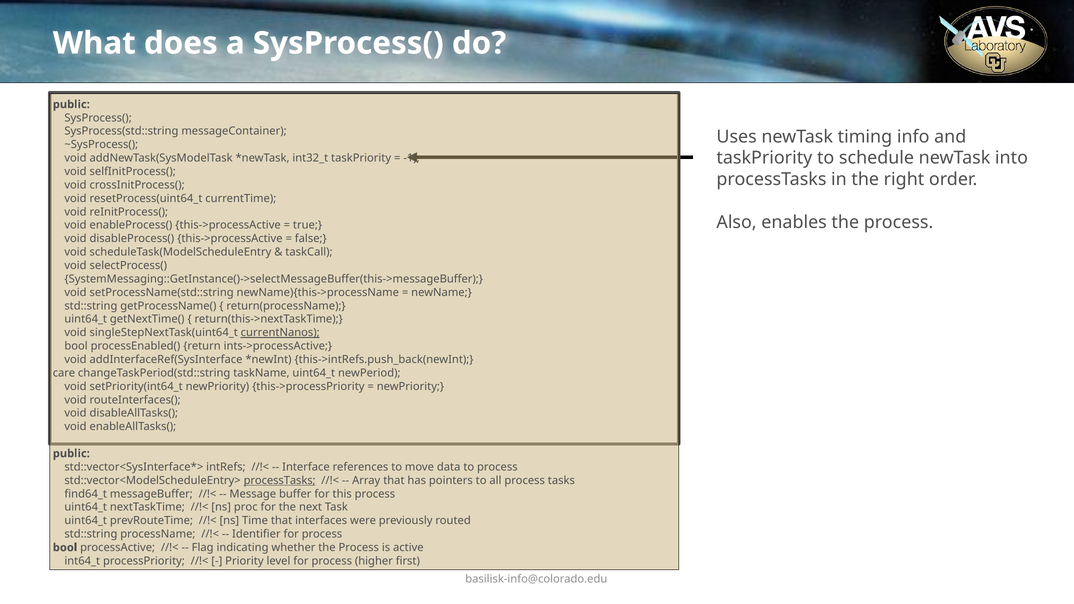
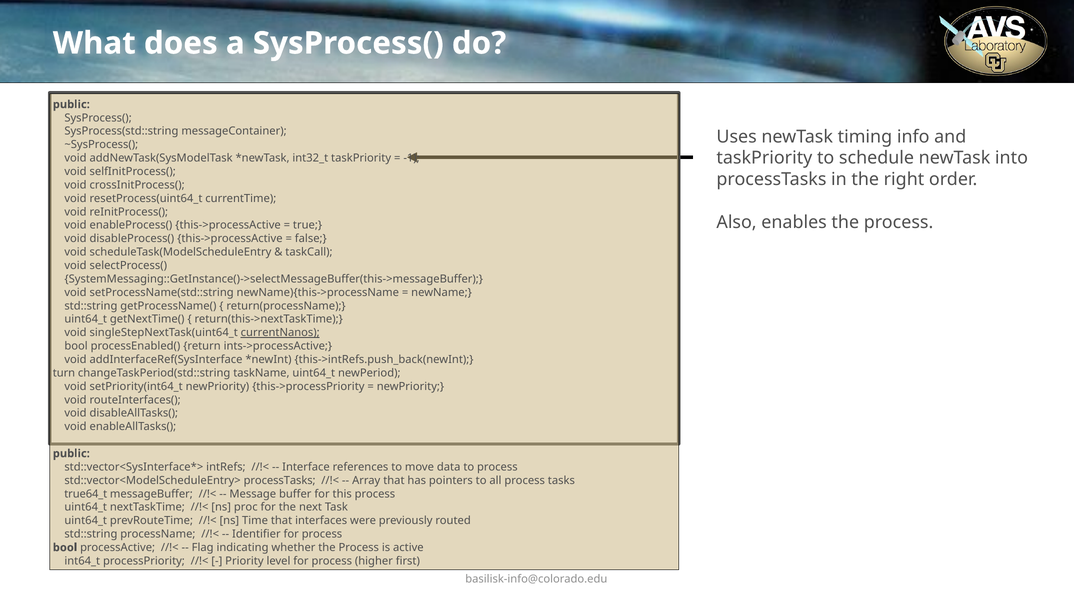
care: care -> turn (64, 373)
processTasks underline: present -> none (280, 481)
find64_t: find64_t -> true64_t (86, 494)
